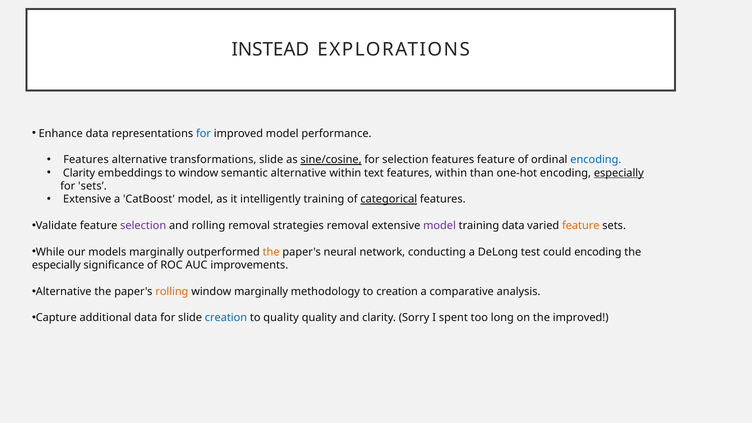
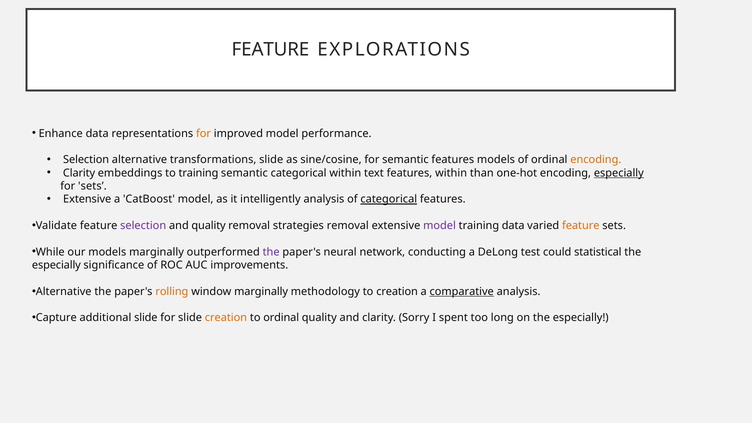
INSTEAD: INSTEAD -> FEATURE (270, 50)
for colour: blue -> orange (204, 133)
Features: Features -> Selection (86, 160)
sine/cosine underline: present -> none (331, 160)
for selection: selection -> semantic (405, 160)
features feature: feature -> models (496, 160)
encoding colour: blue -> orange (596, 160)
to window: window -> training (198, 173)
semantic alternative: alternative -> categorical (299, 173)
intelligently training: training -> analysis (324, 199)
and rolling: rolling -> quality (209, 226)
the colour: orange -> purple (271, 252)
could encoding: encoding -> statistical (598, 252)
comparative underline: none -> present (462, 291)
additional data: data -> slide (146, 318)
creation colour: blue -> orange (226, 318)
to quality: quality -> ordinal (281, 318)
on the improved: improved -> especially (581, 318)
